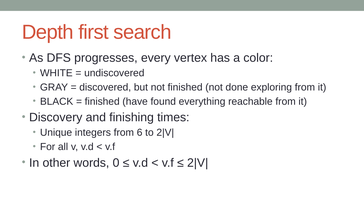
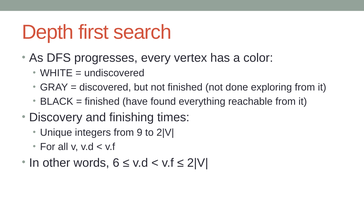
6: 6 -> 9 (140, 132)
0: 0 -> 6 (116, 163)
